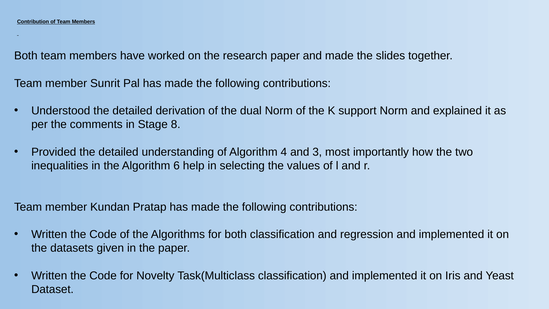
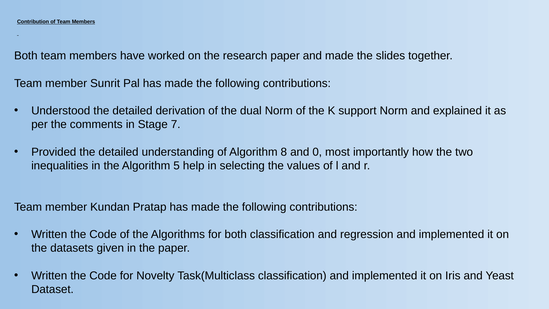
8: 8 -> 7 (176, 124)
4: 4 -> 8 (284, 152)
3: 3 -> 0 (317, 152)
6: 6 -> 5 (177, 166)
